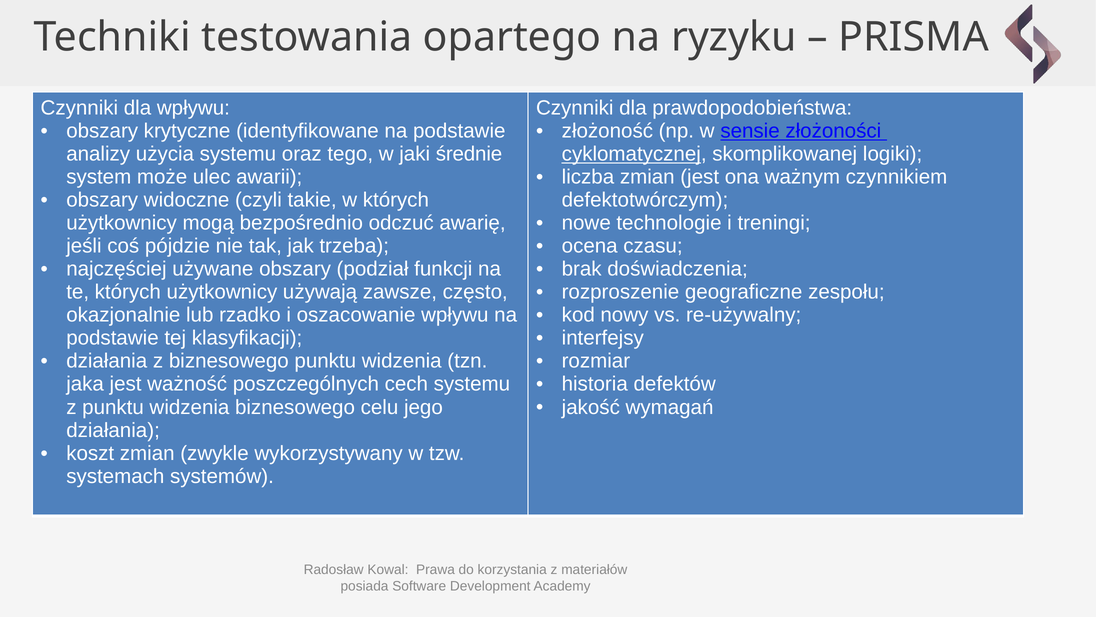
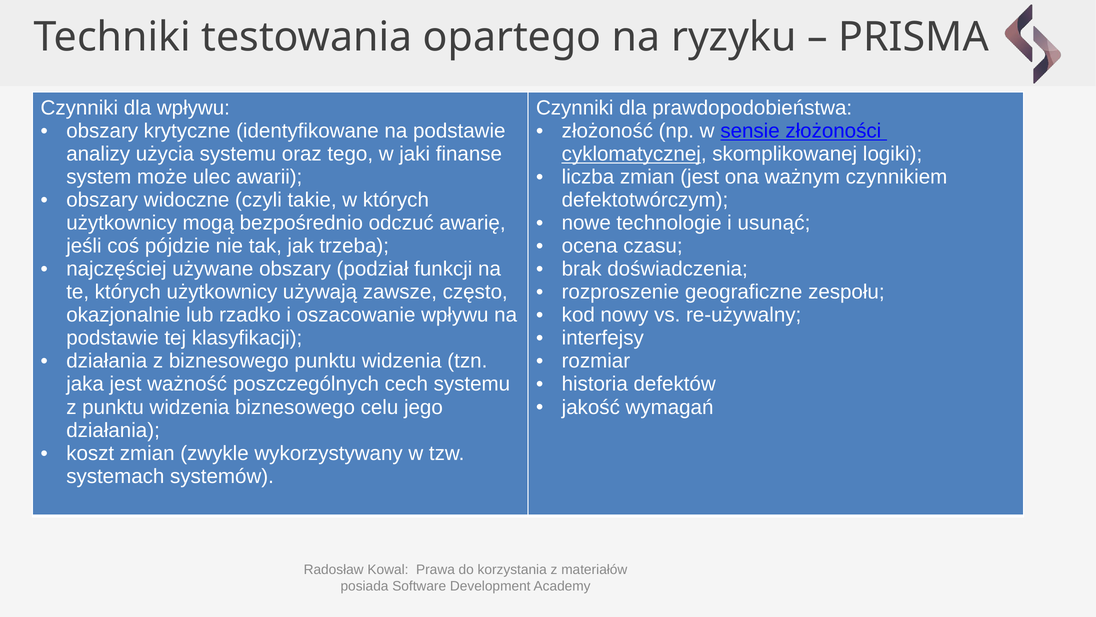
średnie: średnie -> finanse (469, 154)
treningi: treningi -> usunąć (774, 223)
